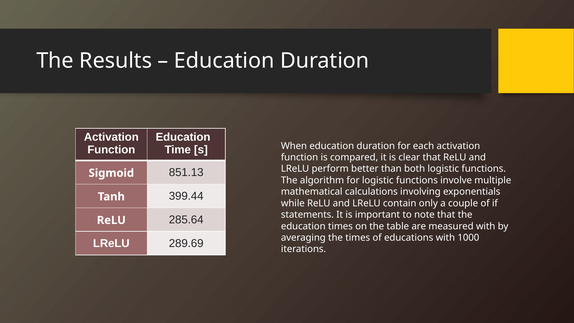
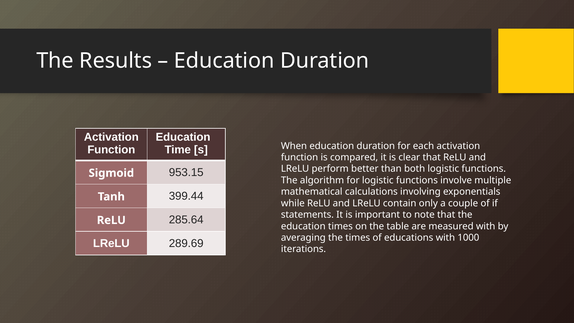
851.13: 851.13 -> 953.15 (186, 173)
